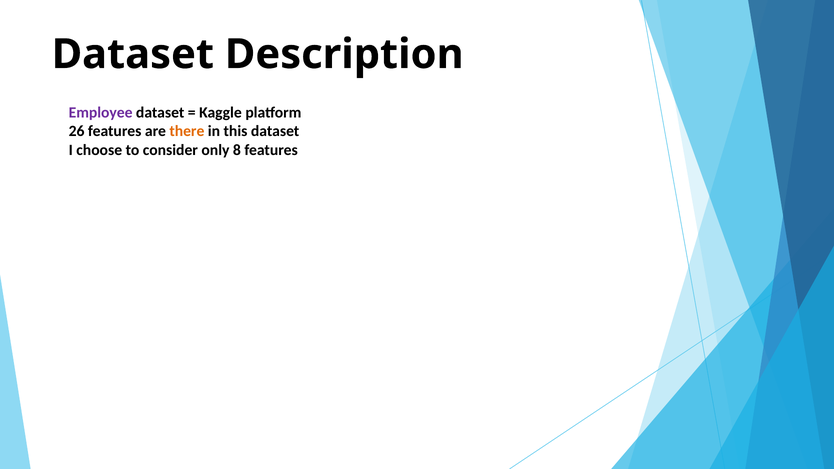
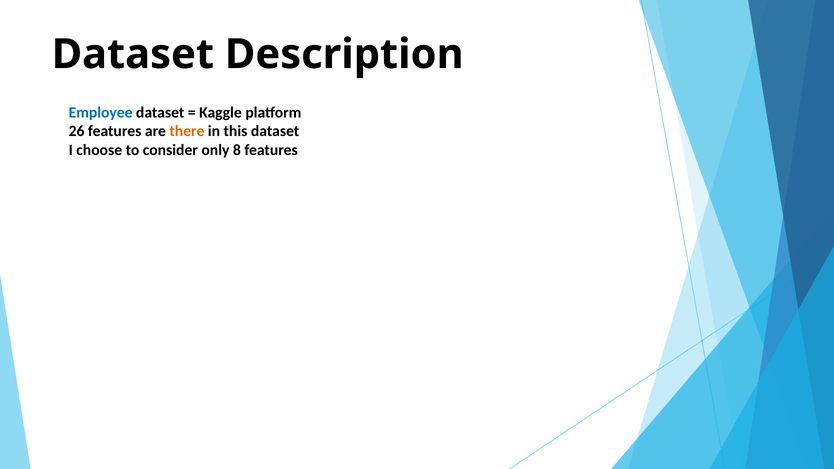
Employee colour: purple -> blue (101, 113)
